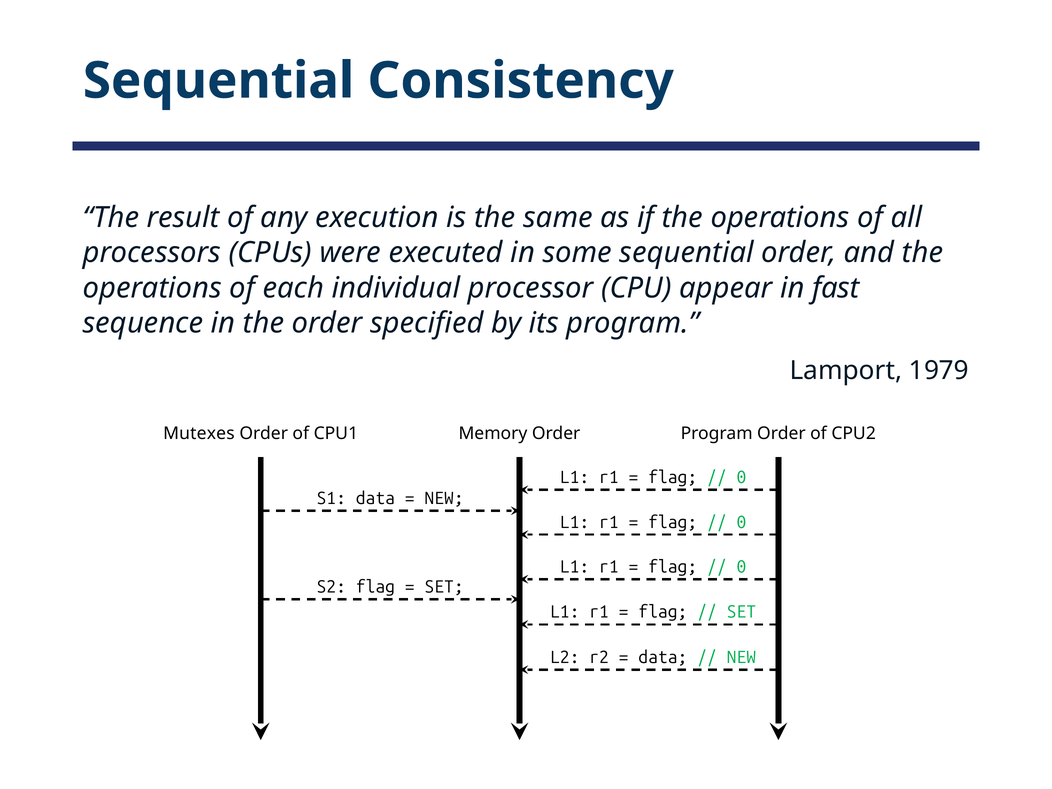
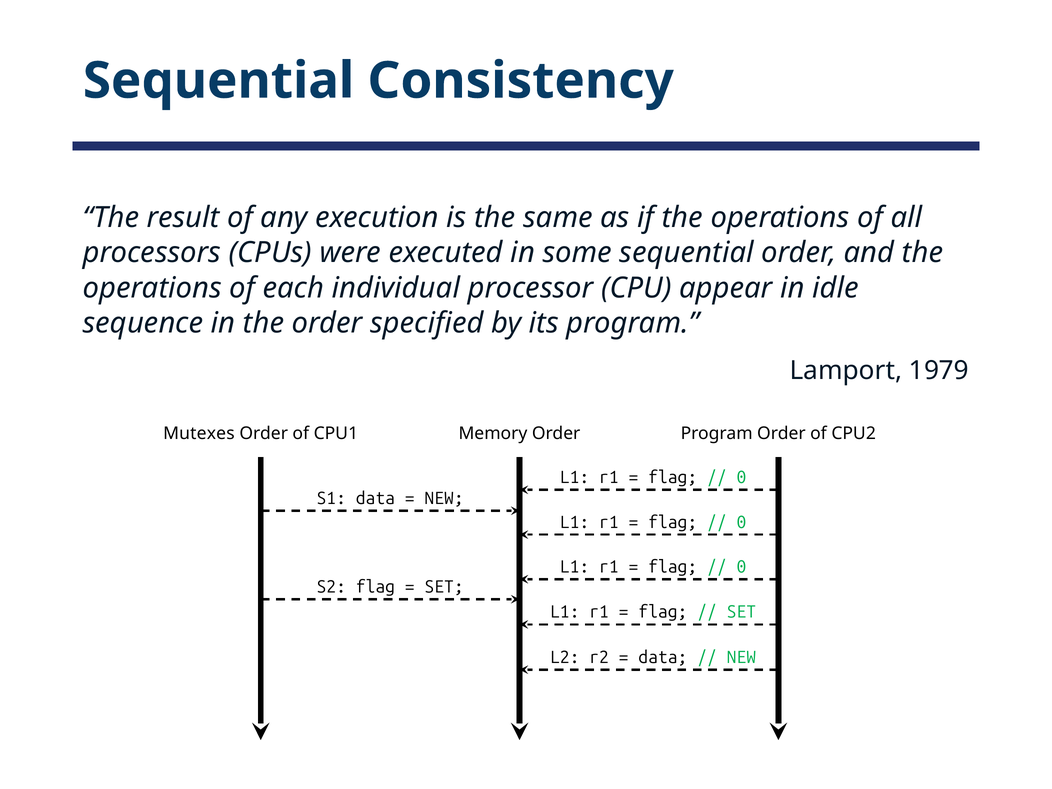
fast: fast -> idle (836, 288)
